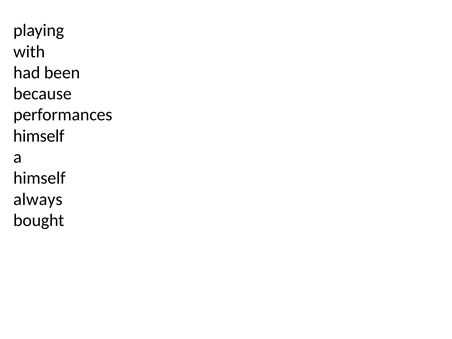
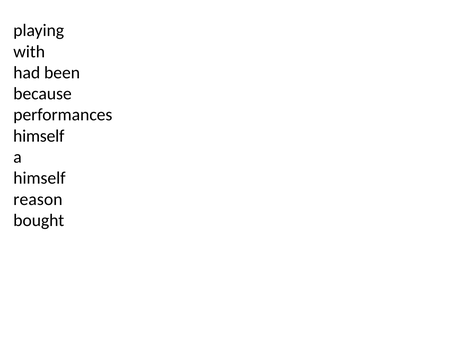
always: always -> reason (38, 199)
